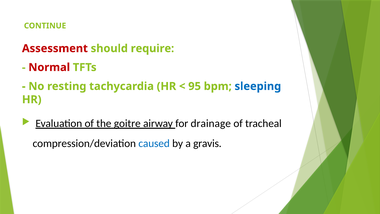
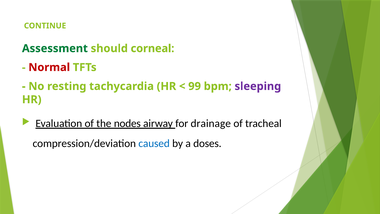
Assessment colour: red -> green (55, 48)
require: require -> corneal (152, 48)
95: 95 -> 99 (195, 86)
sleeping colour: blue -> purple (258, 86)
goitre: goitre -> nodes (127, 123)
gravis: gravis -> doses (207, 143)
